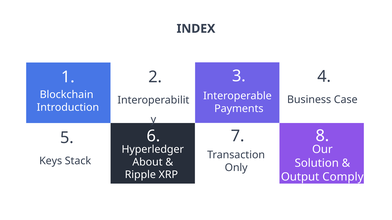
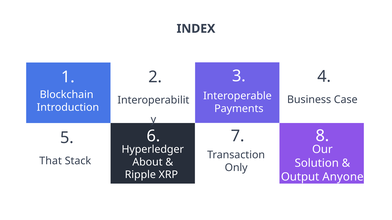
Keys: Keys -> That (51, 161)
Comply: Comply -> Anyone (343, 177)
